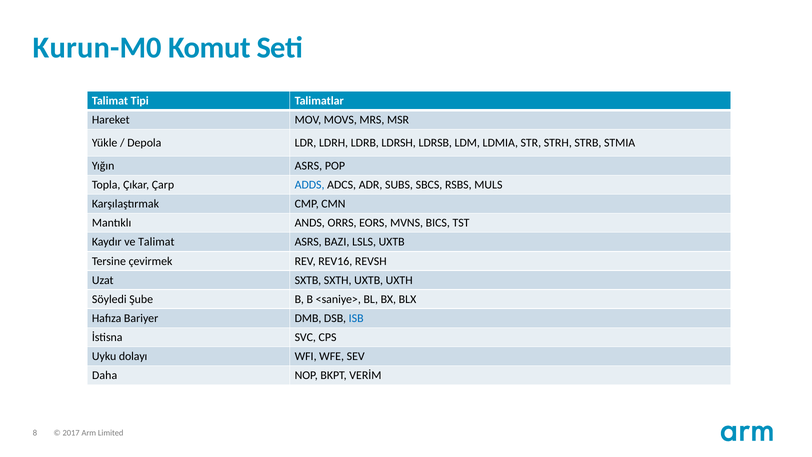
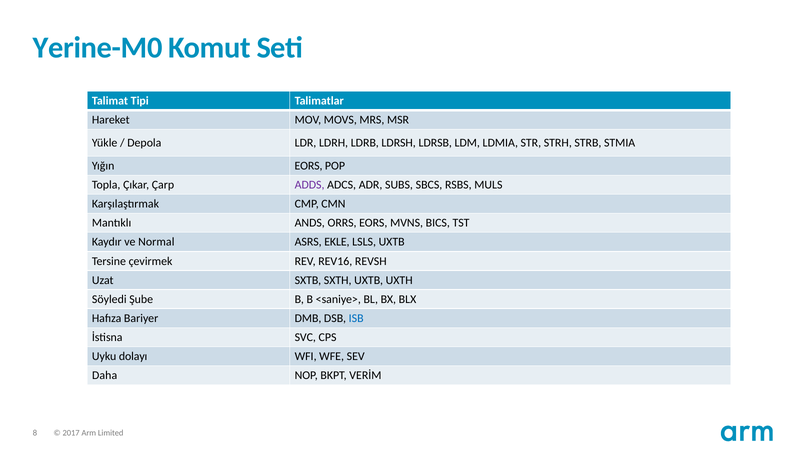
Kurun-M0: Kurun-M0 -> Yerine-M0 (98, 48)
Yığın ASRS: ASRS -> EORS (309, 166)
ADDS colour: blue -> purple (310, 185)
ve Talimat: Talimat -> Normal (156, 242)
BAZI: BAZI -> EKLE (337, 242)
